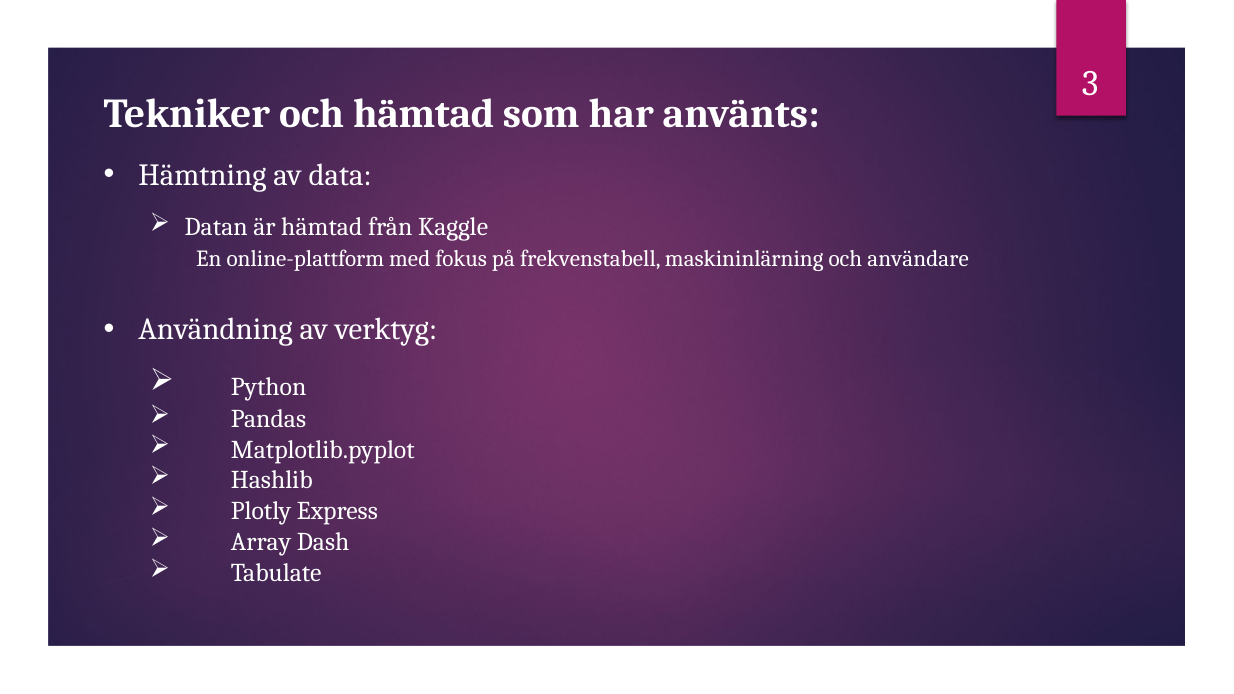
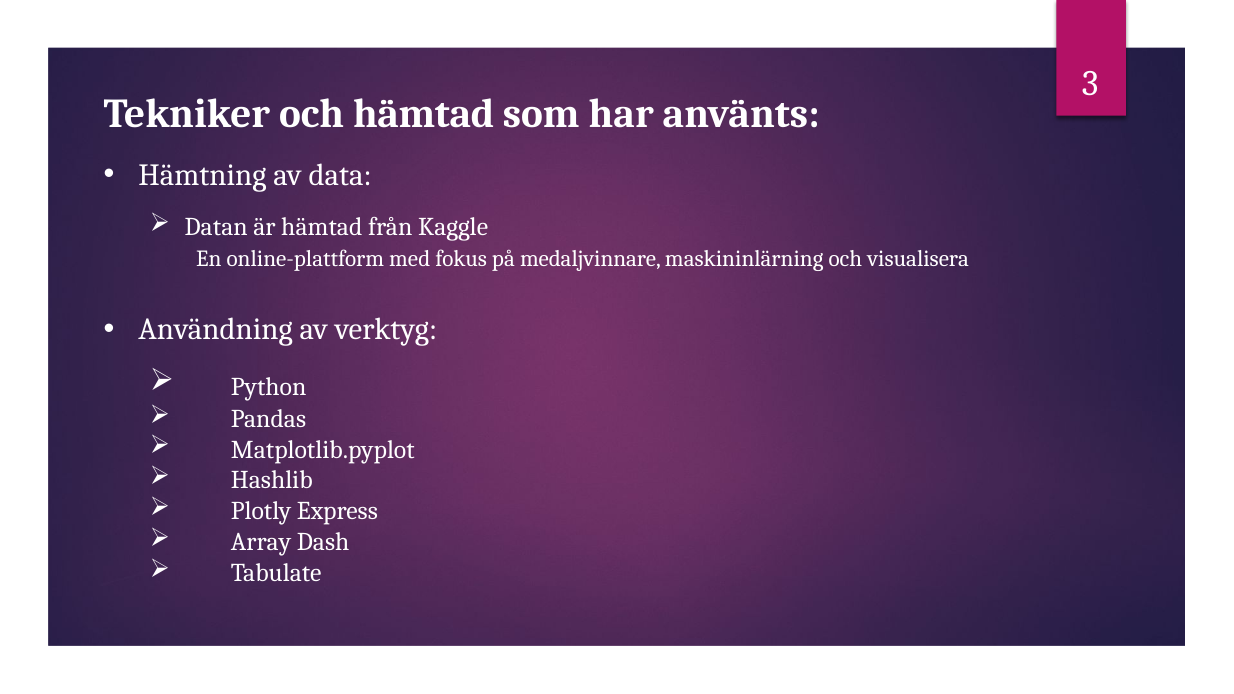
frekvenstabell: frekvenstabell -> medaljvinnare (590, 259)
användare: användare -> visualisera (918, 259)
